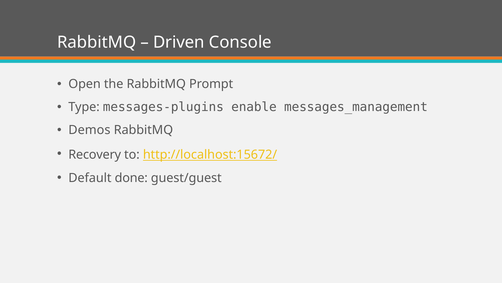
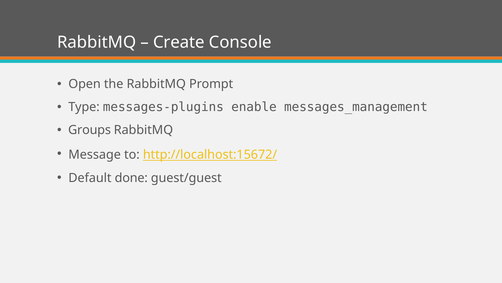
Driven: Driven -> Create (179, 42)
Demos: Demos -> Groups (90, 130)
Recovery: Recovery -> Message (95, 154)
